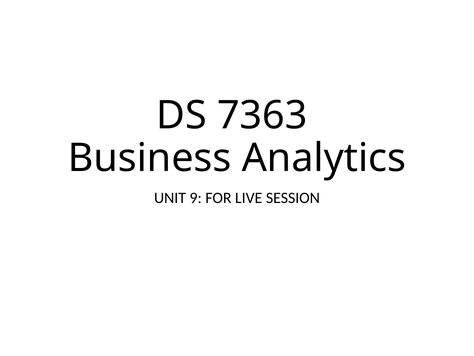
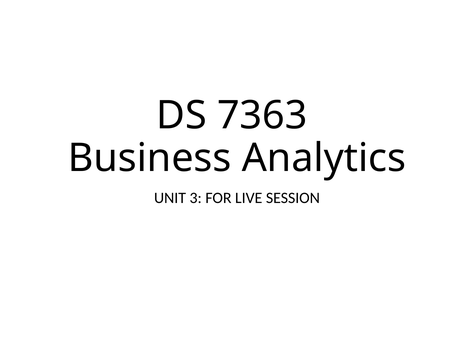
9: 9 -> 3 (196, 198)
